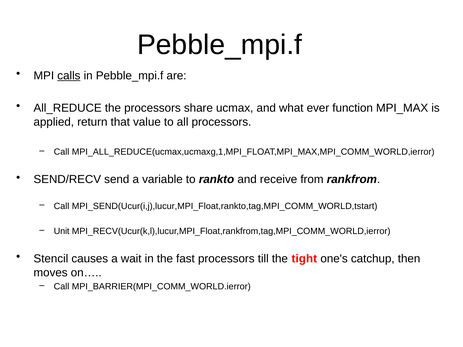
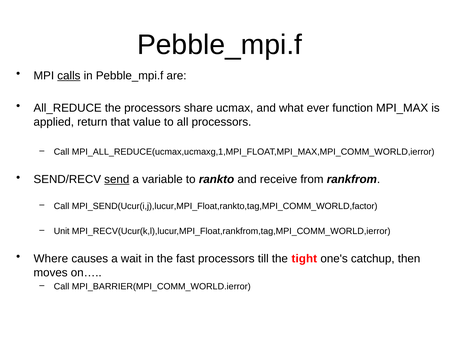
send underline: none -> present (117, 180)
MPI_SEND(Ucur(i,j),lucur,MPI_Float,rankto,tag,MPI_COMM_WORLD,tstart: MPI_SEND(Ucur(i,j),lucur,MPI_Float,rankto,tag,MPI_COMM_WORLD,tstart -> MPI_SEND(Ucur(i,j),lucur,MPI_Float,rankto,tag,MPI_COMM_WORLD,factor (225, 206)
Stencil: Stencil -> Where (51, 259)
